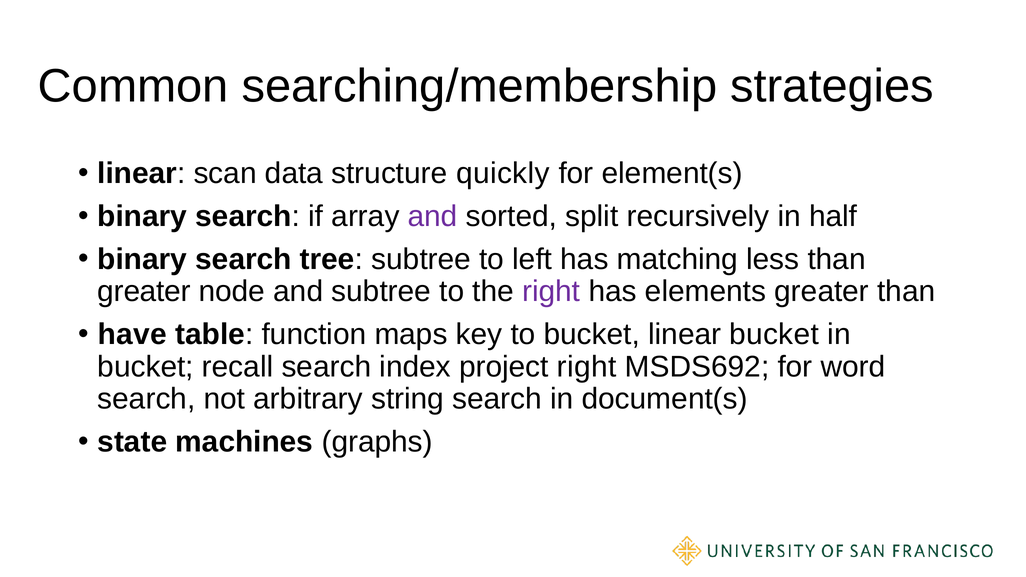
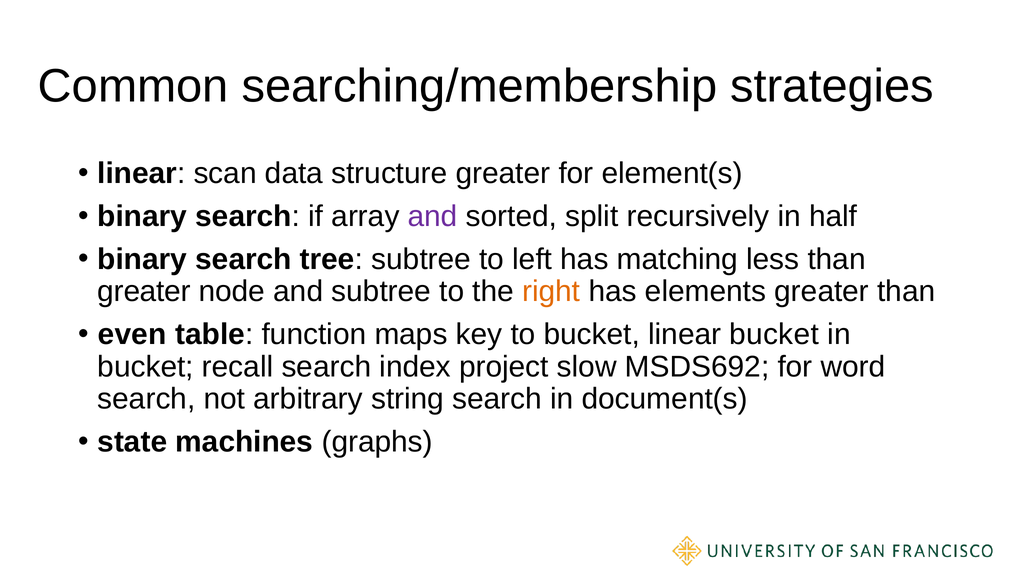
structure quickly: quickly -> greater (503, 173)
right colour: purple -> orange (551, 292)
have: have -> even (132, 335)
project right: right -> slow (587, 367)
